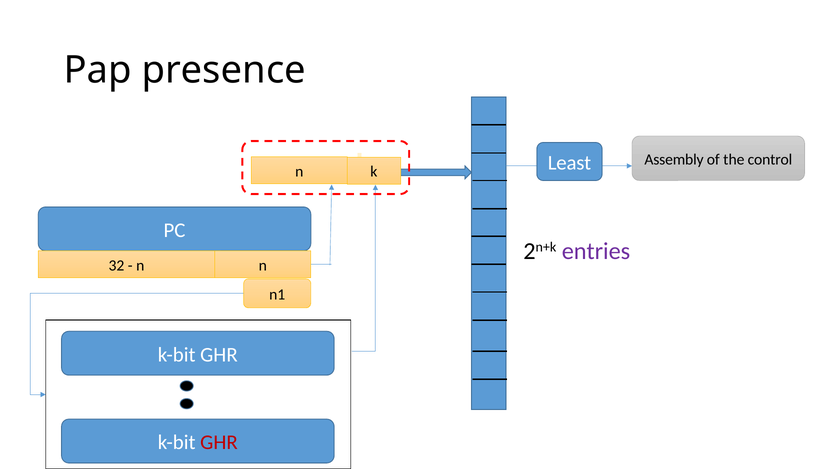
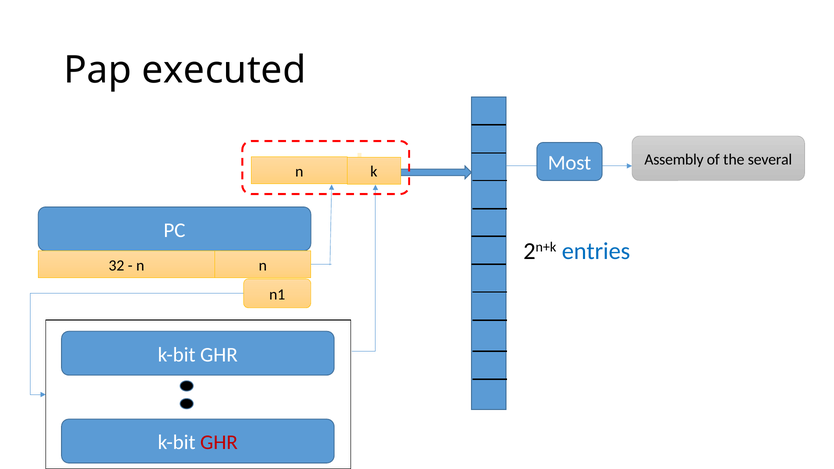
presence: presence -> executed (224, 70)
control: control -> several (770, 159)
Least: Least -> Most (570, 163)
entries colour: purple -> blue (596, 251)
